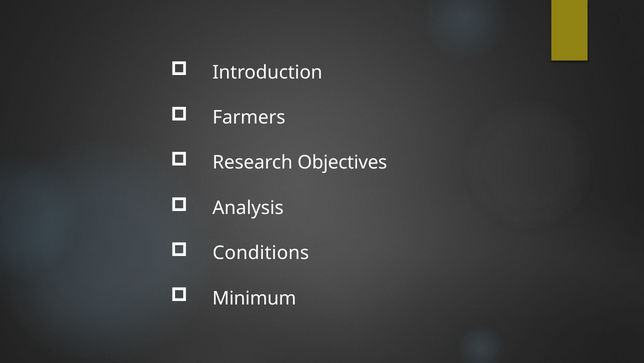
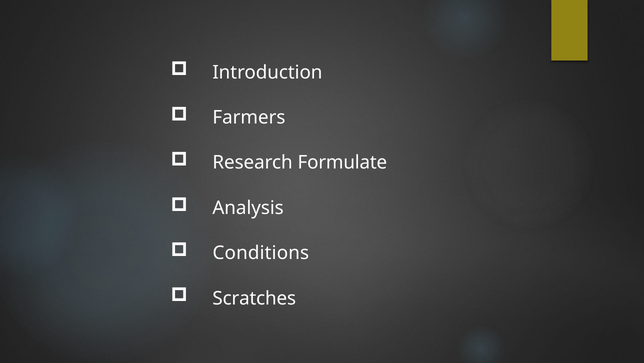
Objectives: Objectives -> Formulate (342, 162)
Minimum: Minimum -> Scratches (254, 298)
